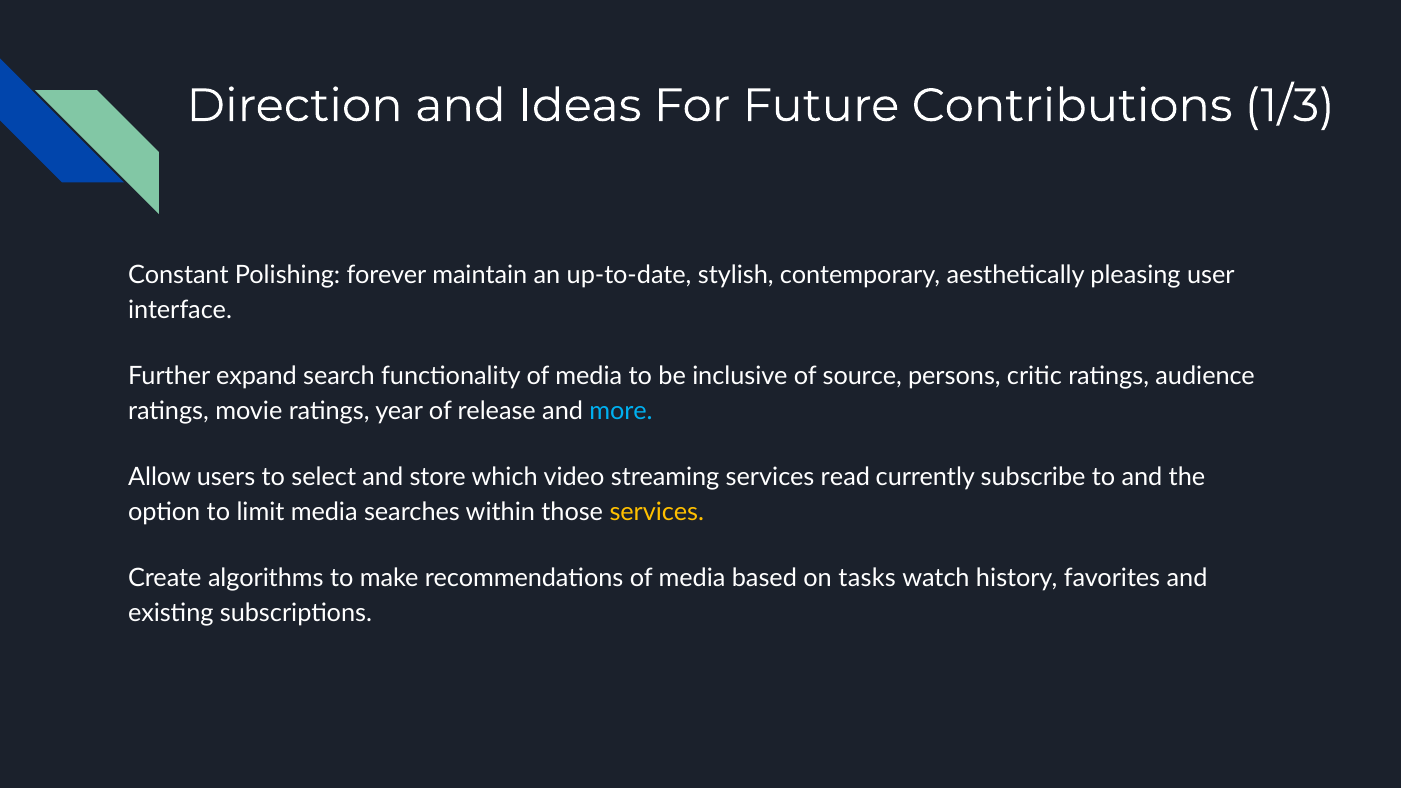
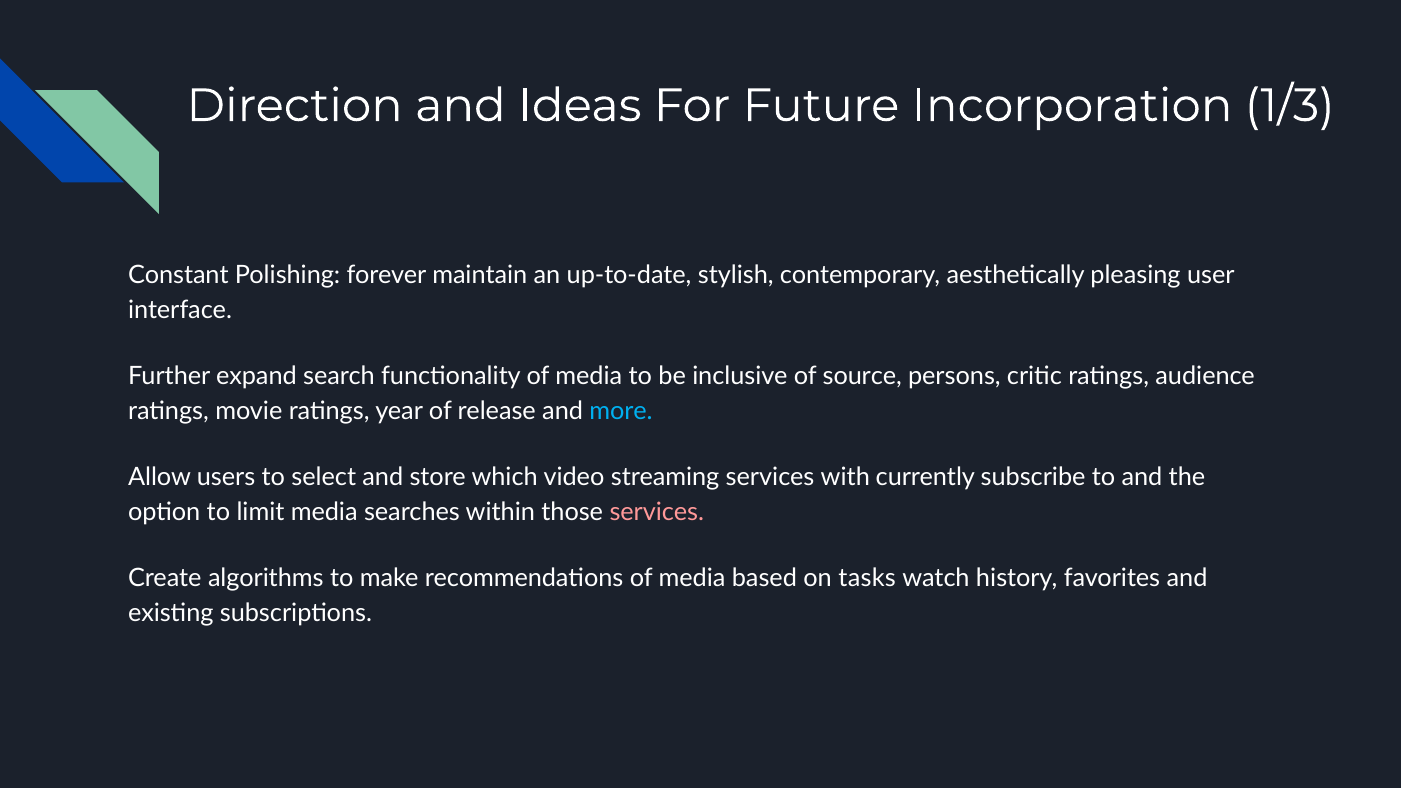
Contributions: Contributions -> Incorporation (1072, 106)
read: read -> with (845, 478)
services colour: yellow -> pink (657, 512)
